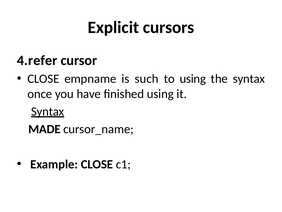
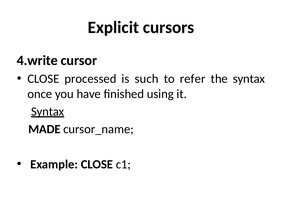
4.refer: 4.refer -> 4.write (37, 60)
empname: empname -> processed (90, 79)
to using: using -> refer (193, 79)
